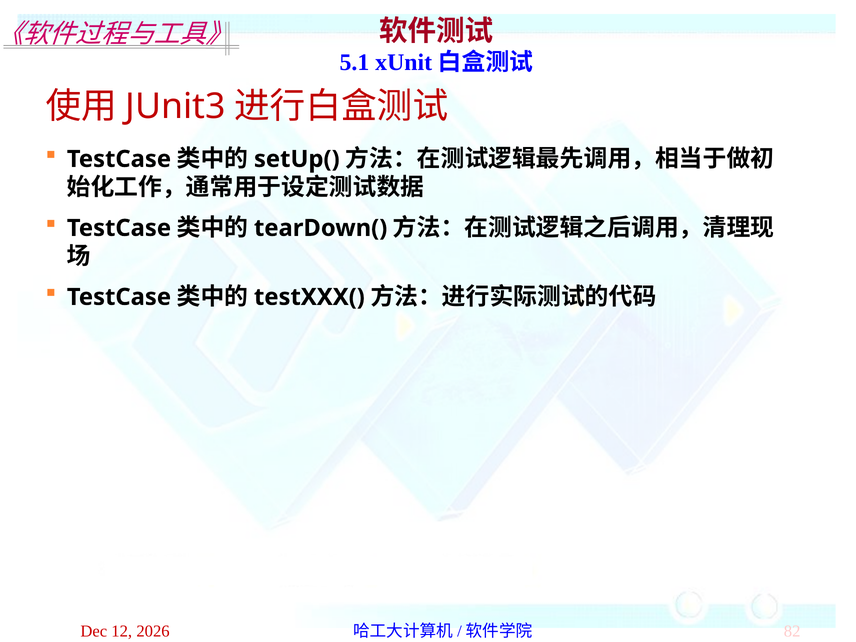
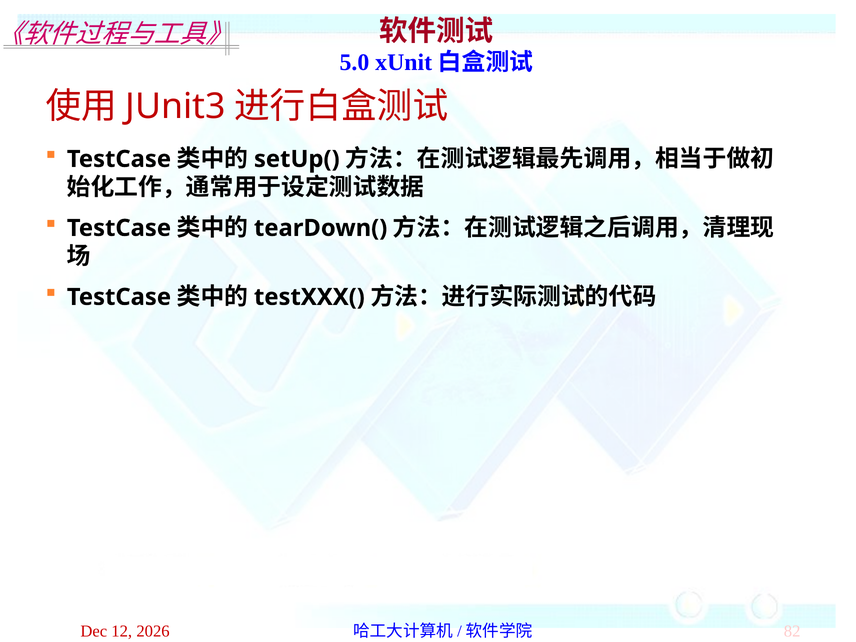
5.1: 5.1 -> 5.0 (354, 62)
